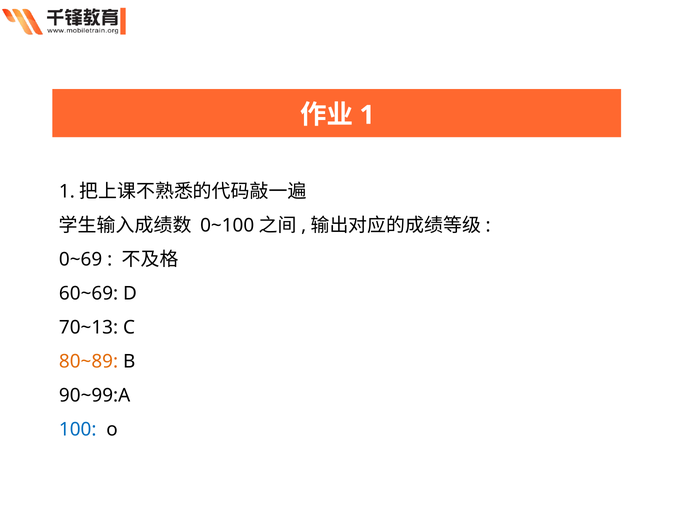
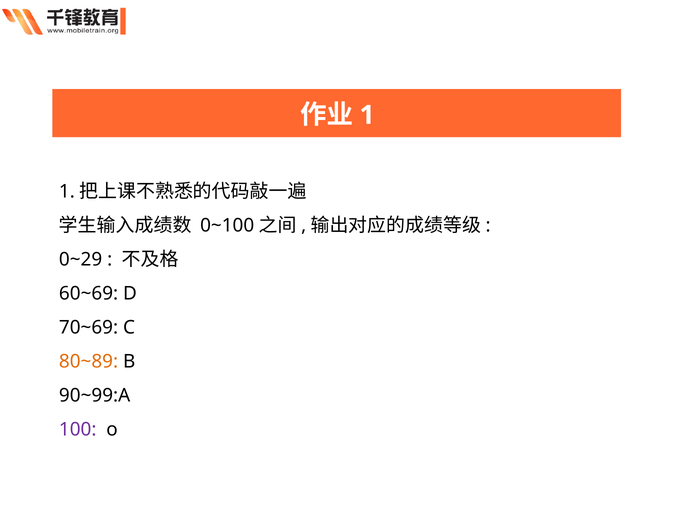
0~69: 0~69 -> 0~29 (81, 259)
70~13: 70~13 -> 70~69 (89, 327)
100 colour: blue -> purple (78, 429)
